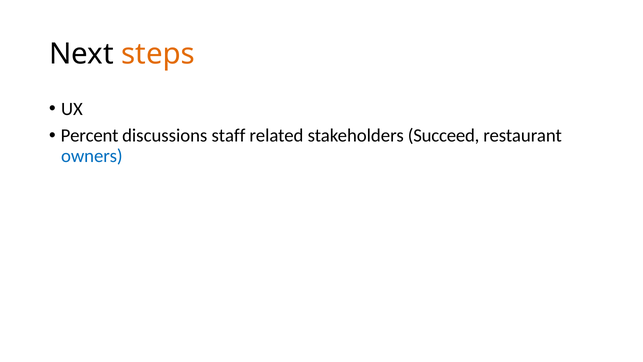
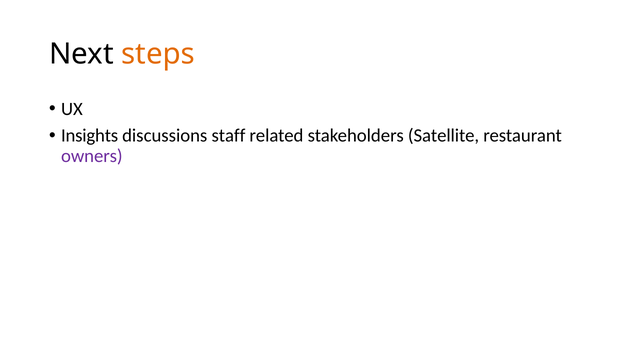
Percent: Percent -> Insights (90, 136)
Succeed: Succeed -> Satellite (444, 136)
owners colour: blue -> purple (92, 156)
